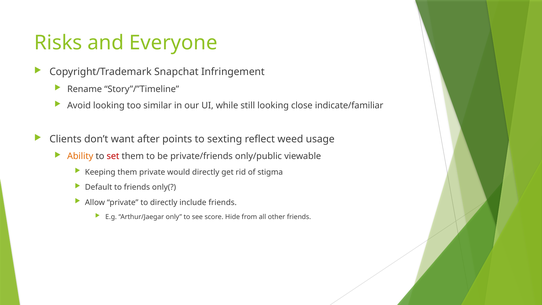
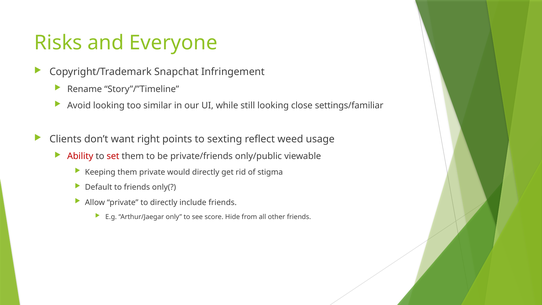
indicate/familiar: indicate/familiar -> settings/familiar (349, 105)
after: after -> right (148, 139)
Ability colour: orange -> red (80, 156)
